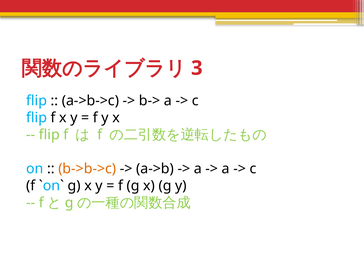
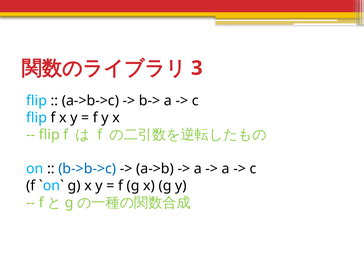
b->b->c colour: orange -> blue (87, 169)
